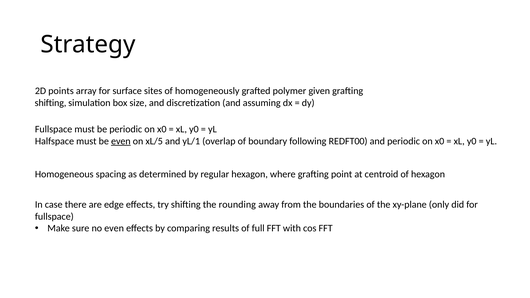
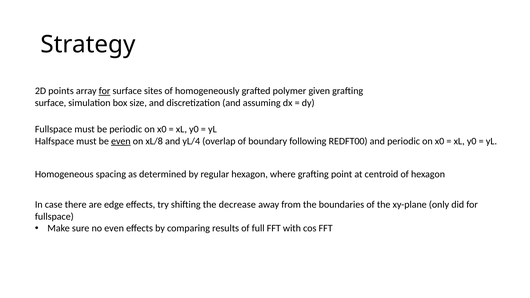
for underline: none -> present (105, 91)
shifting: shifting -> surface (51, 103)
xL/5: xL/5 -> xL/8 (154, 141)
yL/1: yL/1 -> yL/4 (191, 141)
rounding: rounding -> decrease (237, 205)
